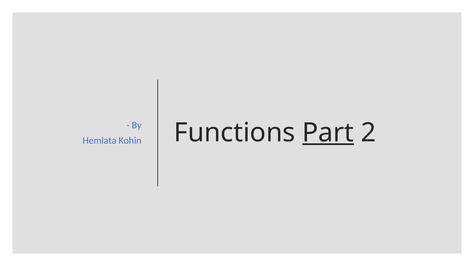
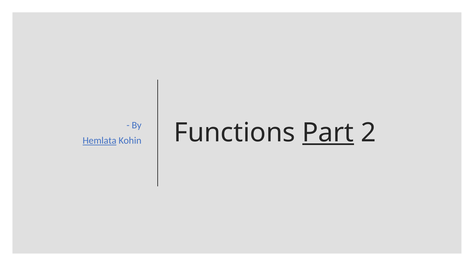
Hemlata underline: none -> present (100, 141)
